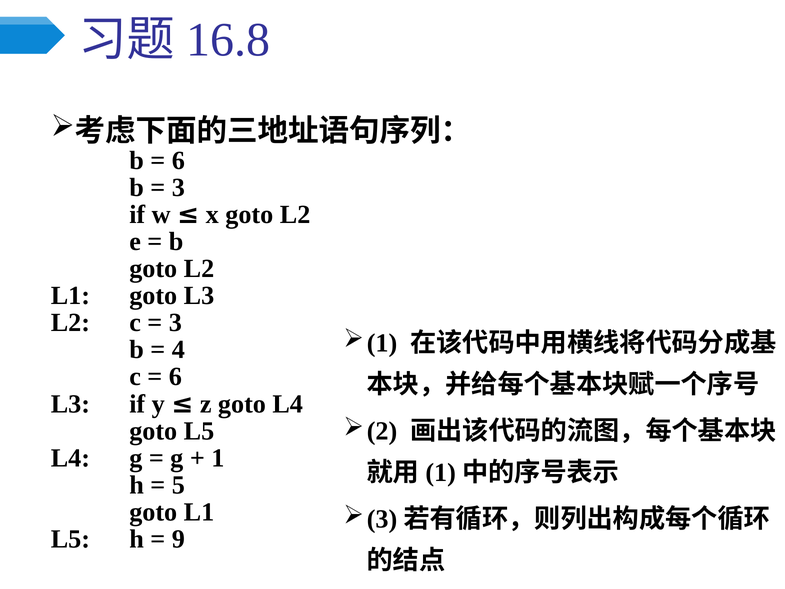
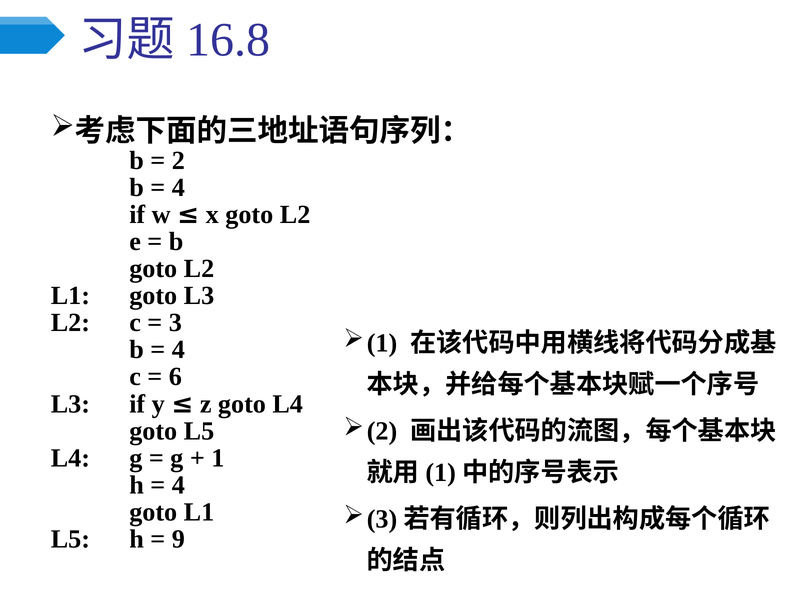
6: 6 -> 2 (178, 160)
3: 3 -> 4 (178, 187)
5: 5 -> 4 (178, 485)
